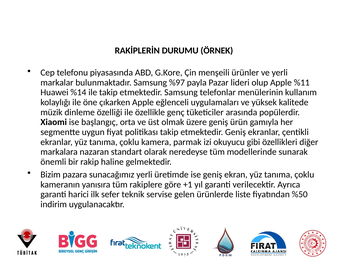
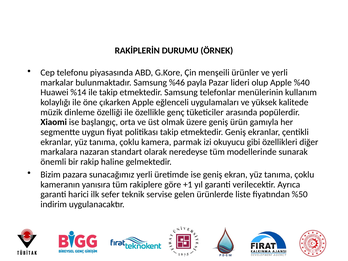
%97: %97 -> %46 (177, 83)
%11: %11 -> %40 (302, 83)
